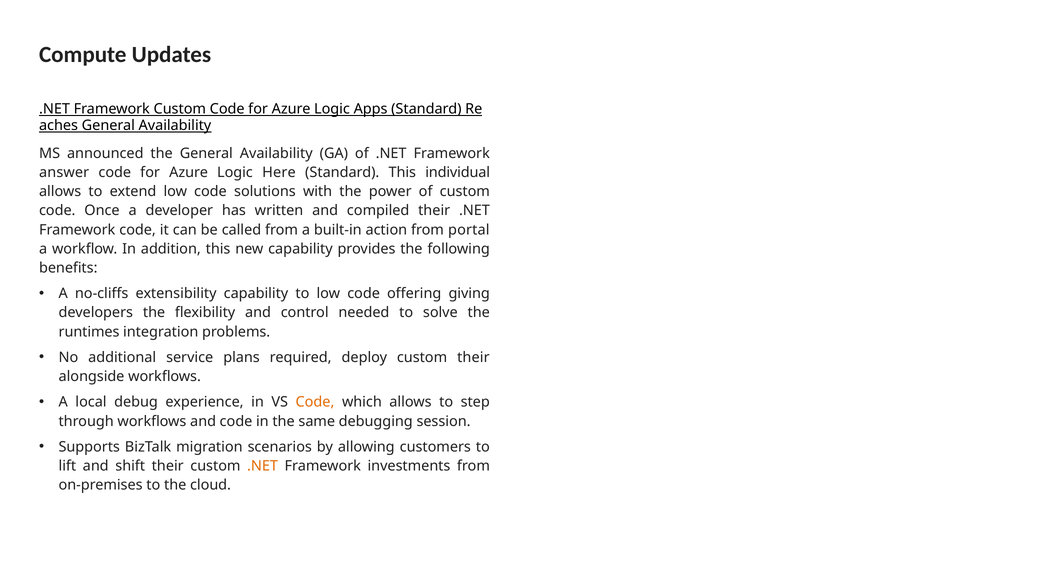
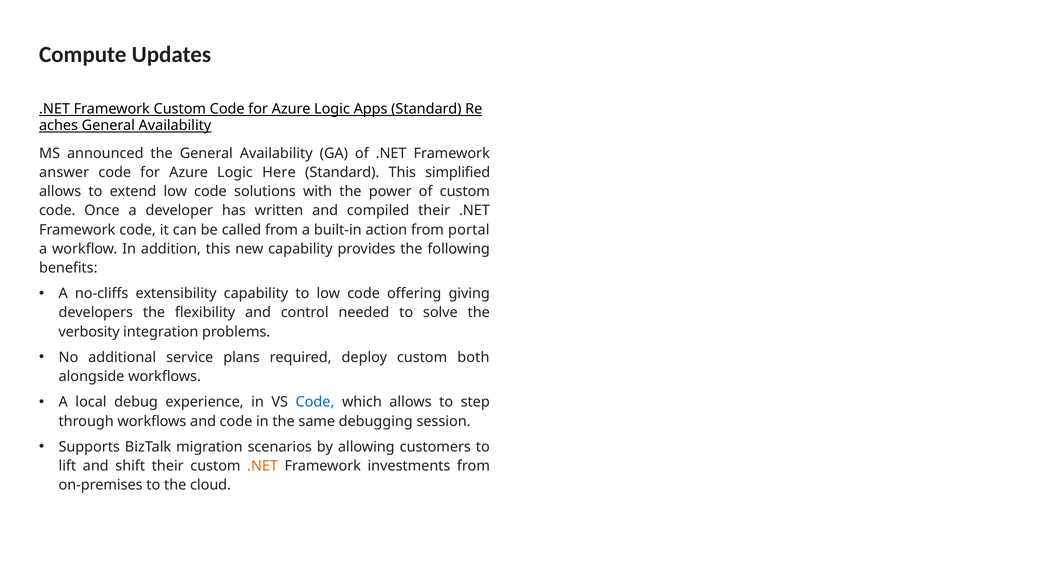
individual: individual -> simplified (458, 172)
runtimes: runtimes -> verbosity (89, 332)
custom their: their -> both (473, 358)
Code colour: orange -> blue (315, 402)
